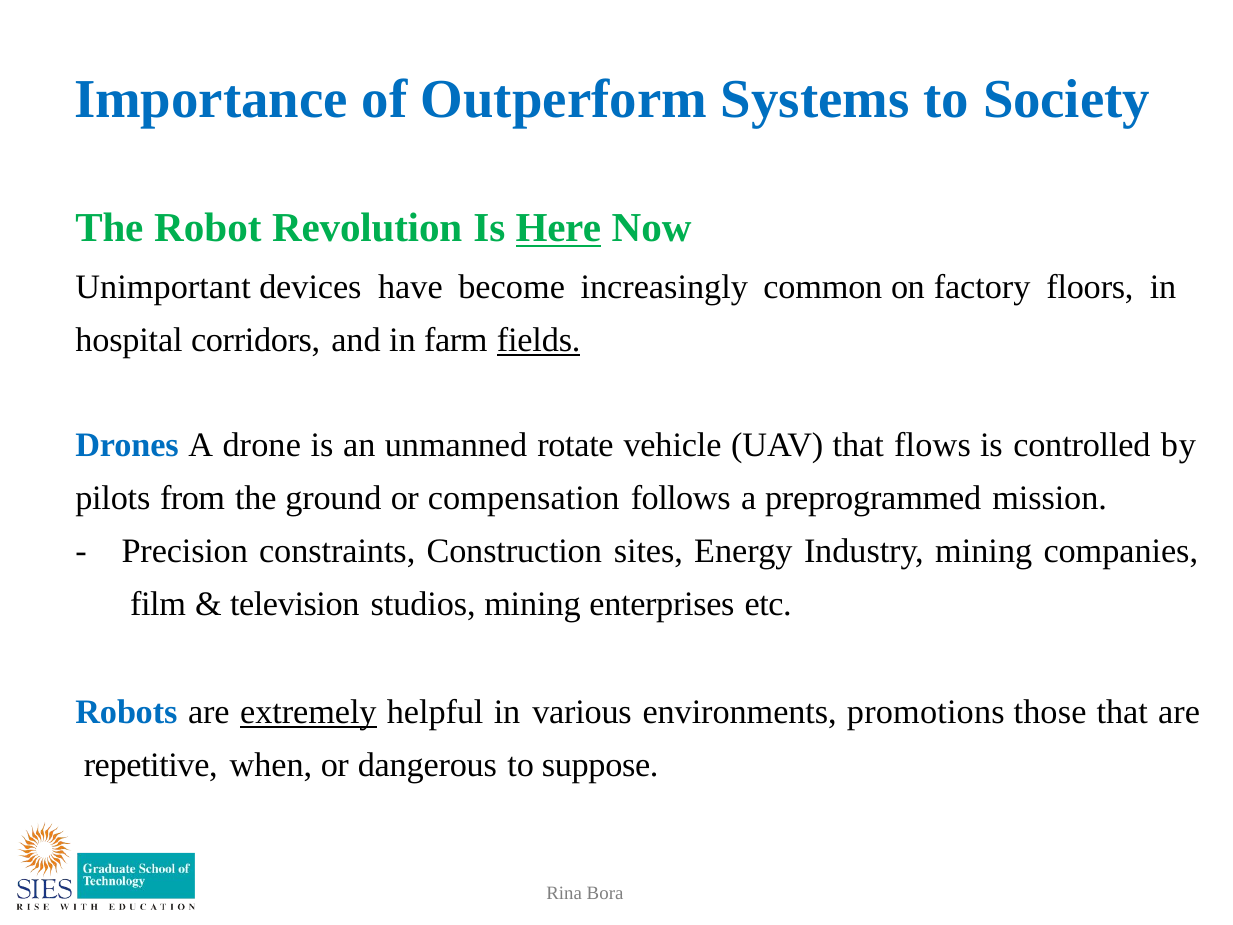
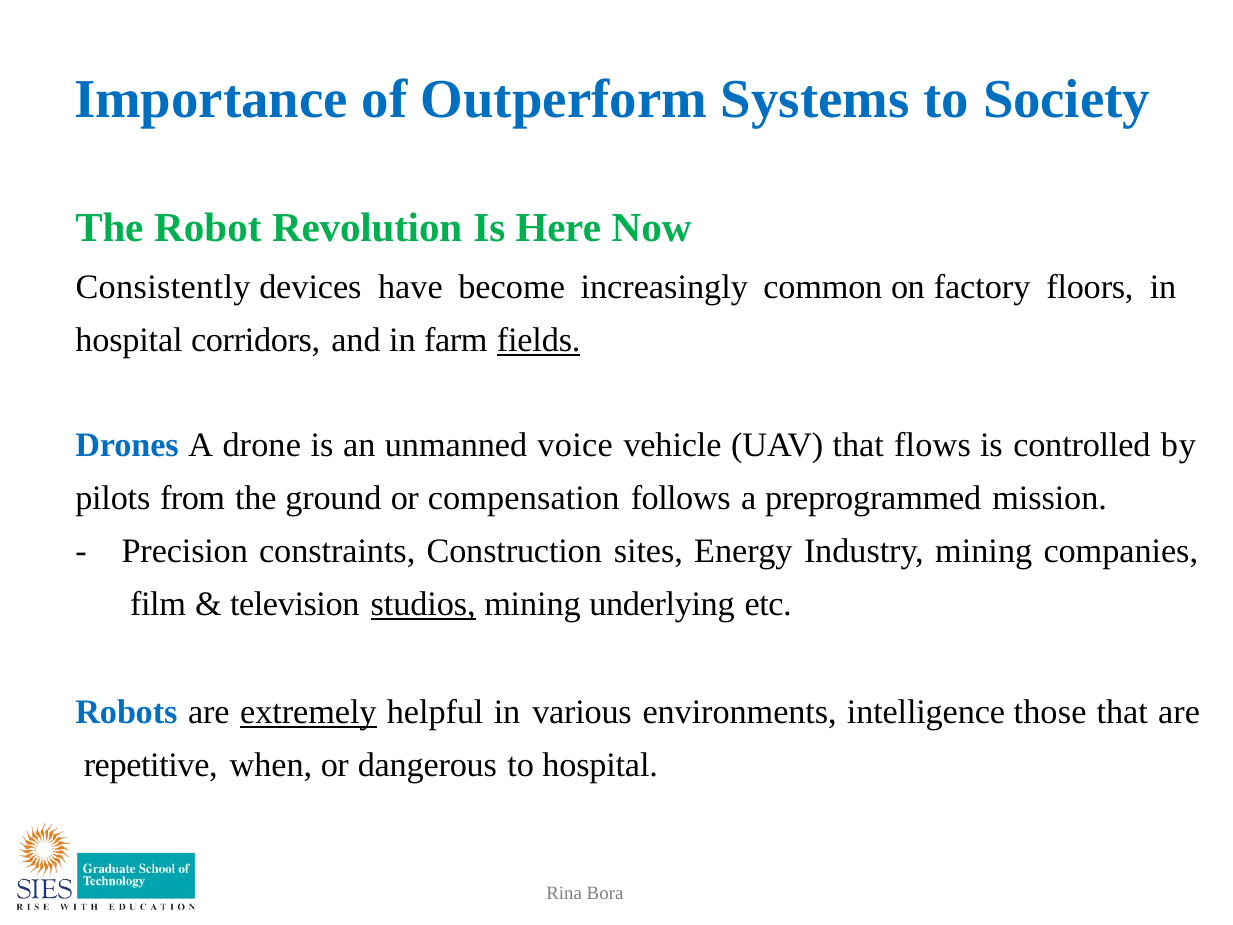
Here underline: present -> none (558, 228)
Unimportant: Unimportant -> Consistently (163, 287)
rotate: rotate -> voice (575, 445)
studios underline: none -> present (423, 604)
enterprises: enterprises -> underlying (662, 604)
promotions: promotions -> intelligence (926, 712)
to suppose: suppose -> hospital (600, 765)
